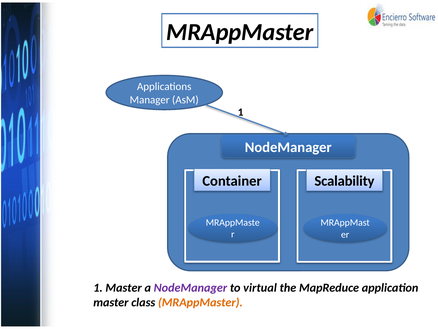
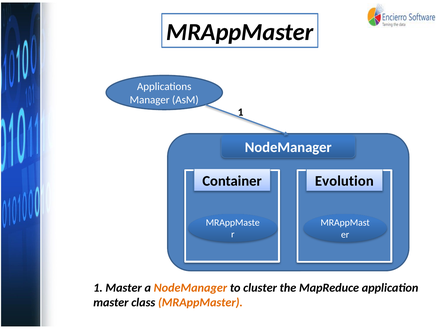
Scalability: Scalability -> Evolution (344, 181)
NodeManager colour: purple -> orange (190, 287)
virtual: virtual -> cluster (260, 287)
